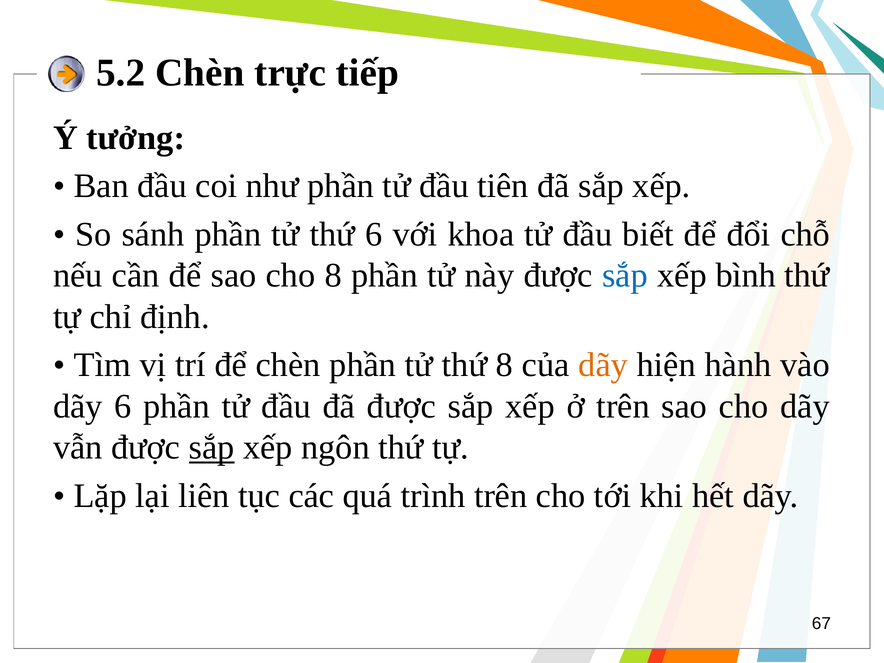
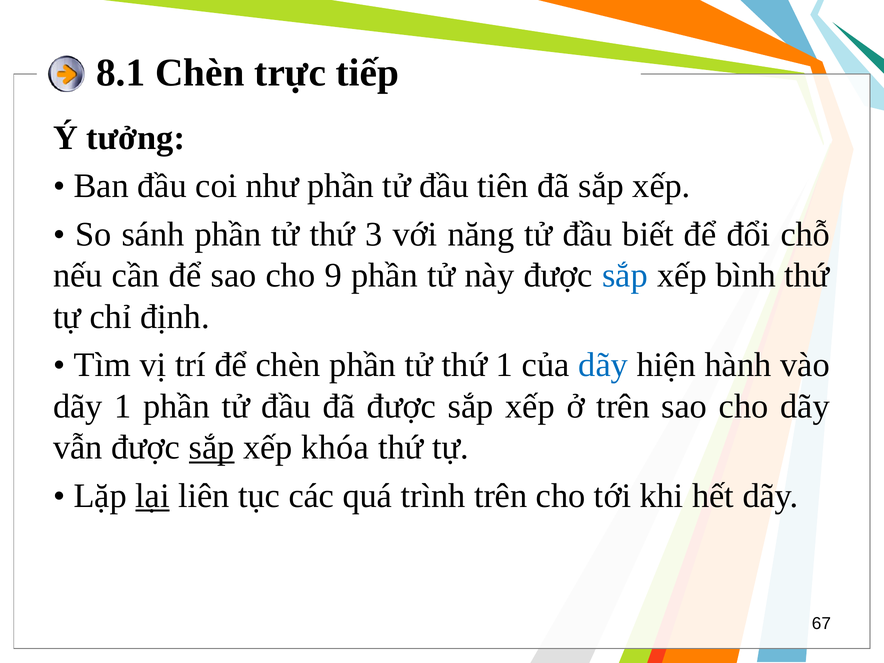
5.2: 5.2 -> 8.1 (121, 73)
thứ 6: 6 -> 3 (374, 234)
khoa: khoa -> năng (481, 234)
cho 8: 8 -> 9 (333, 276)
thứ 8: 8 -> 1 (505, 365)
dãy colour: orange -> blue (603, 365)
dãy 6: 6 -> 1 (123, 406)
ngôn: ngôn -> khóa (335, 448)
lại underline: none -> present (152, 496)
